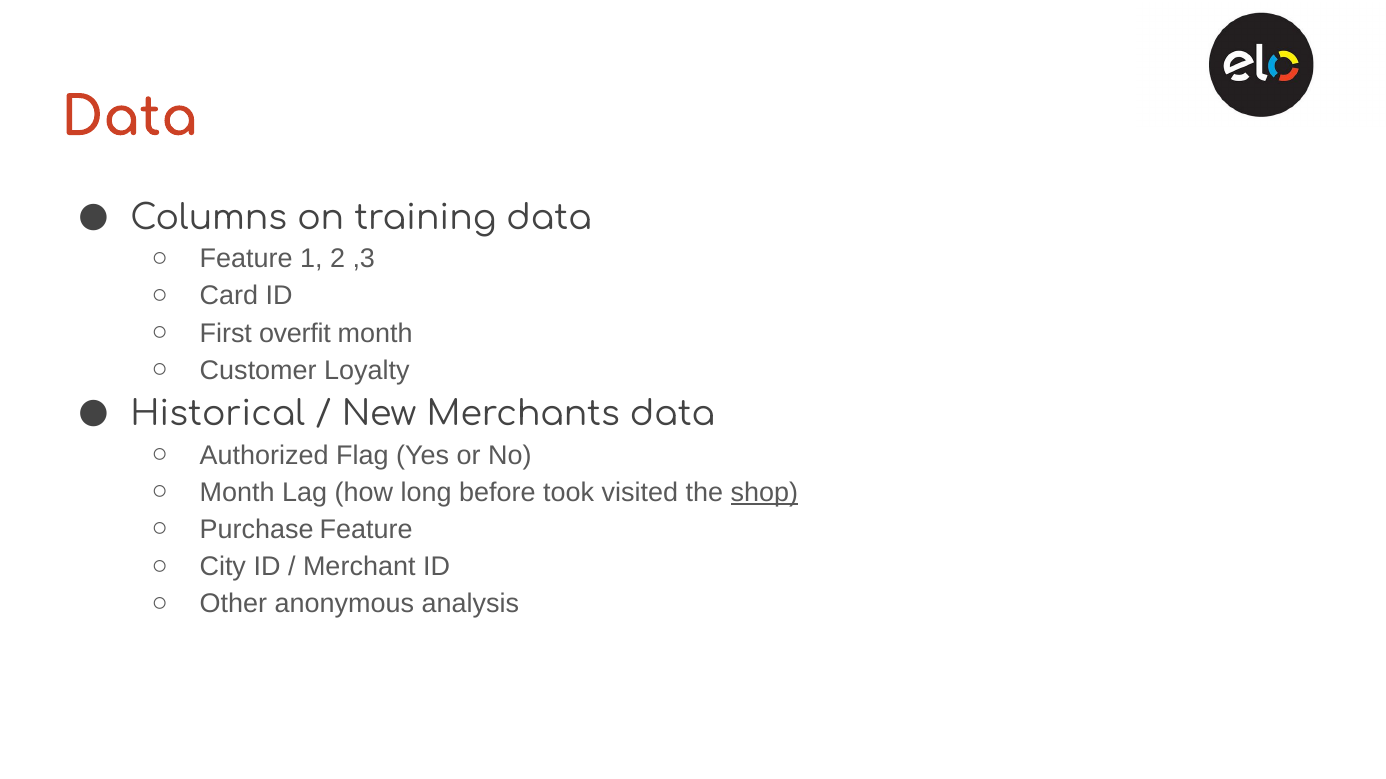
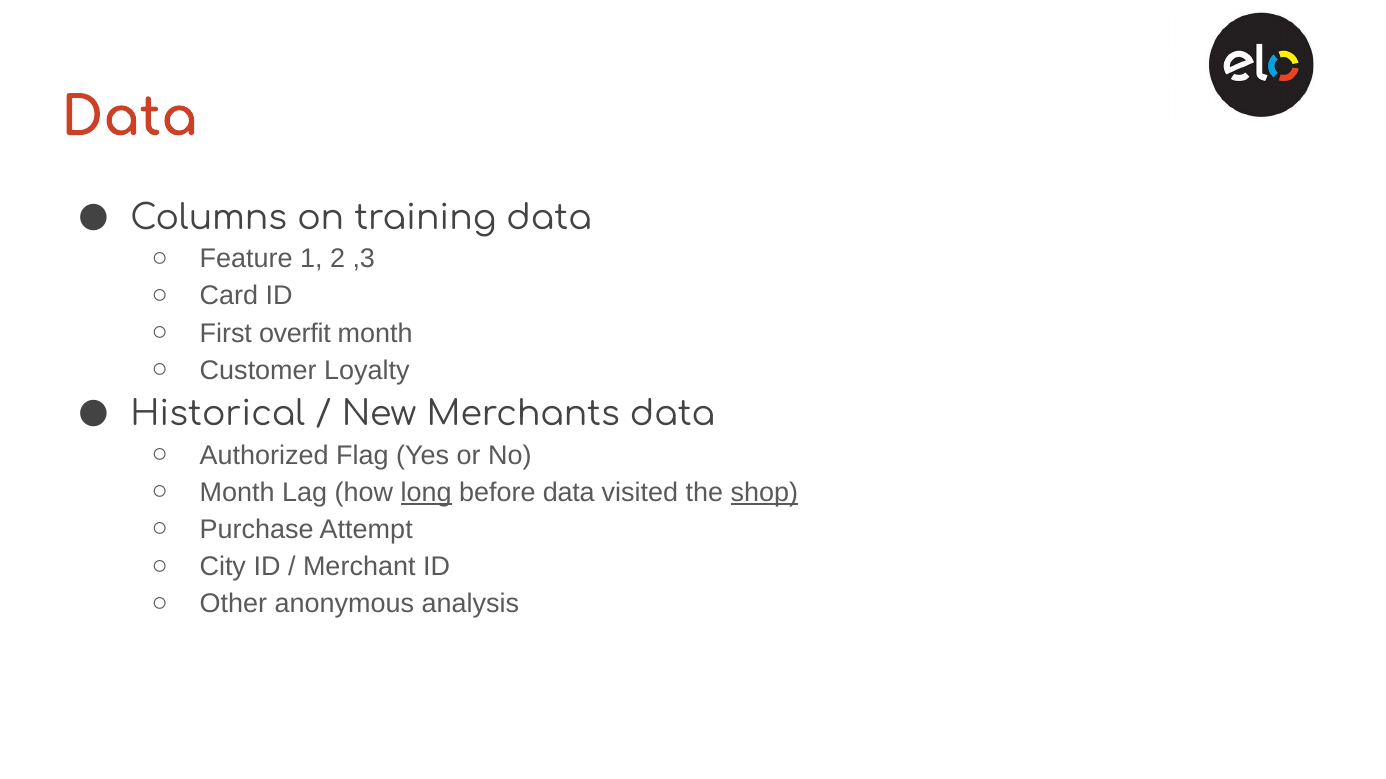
long underline: none -> present (426, 493)
before took: took -> data (569, 493)
Purchase Feature: Feature -> Attempt (366, 530)
